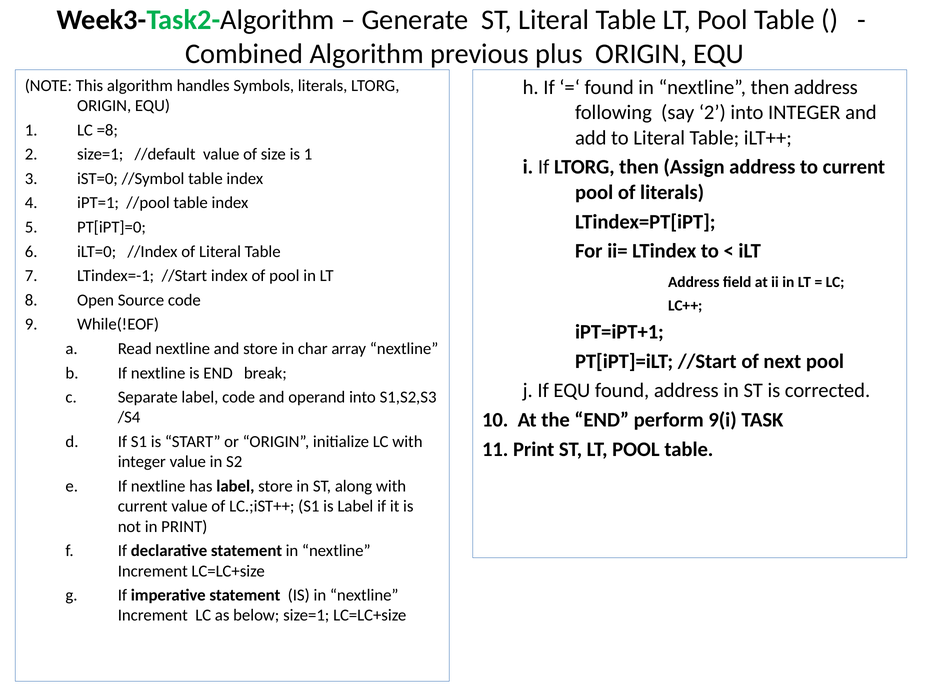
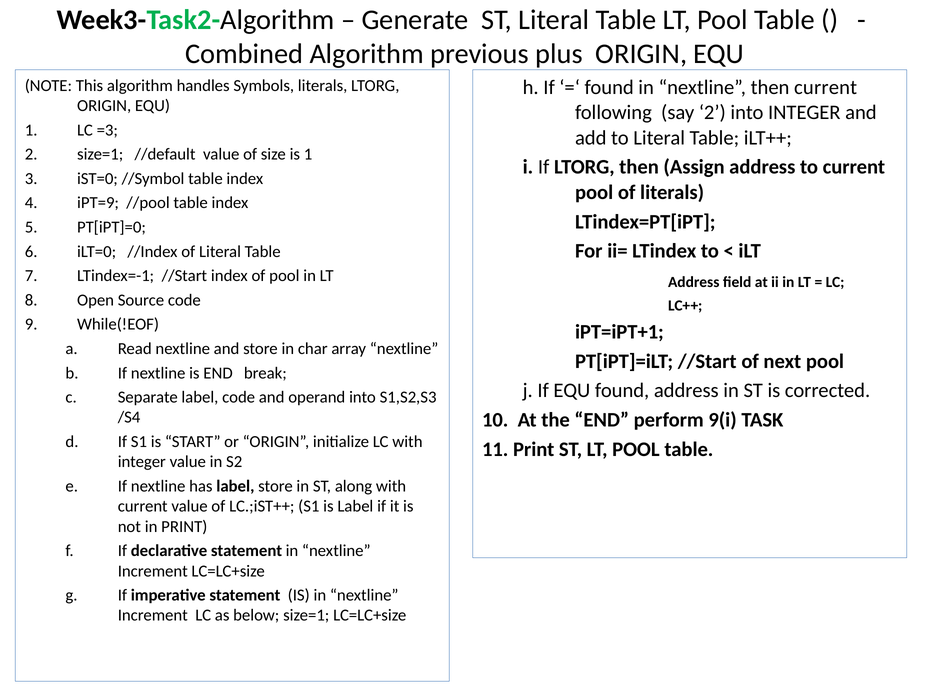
then address: address -> current (826, 87)
=8: =8 -> =3 (107, 130)
iPT=1: iPT=1 -> iPT=9 (98, 203)
